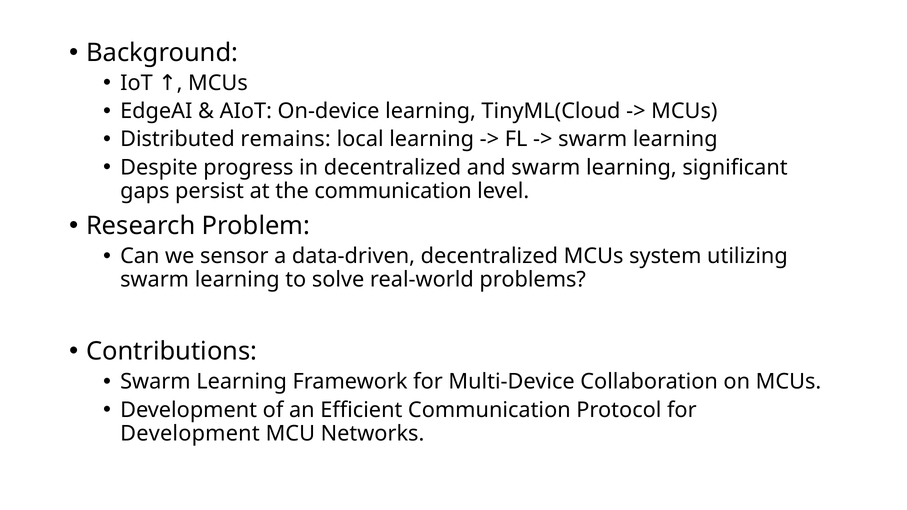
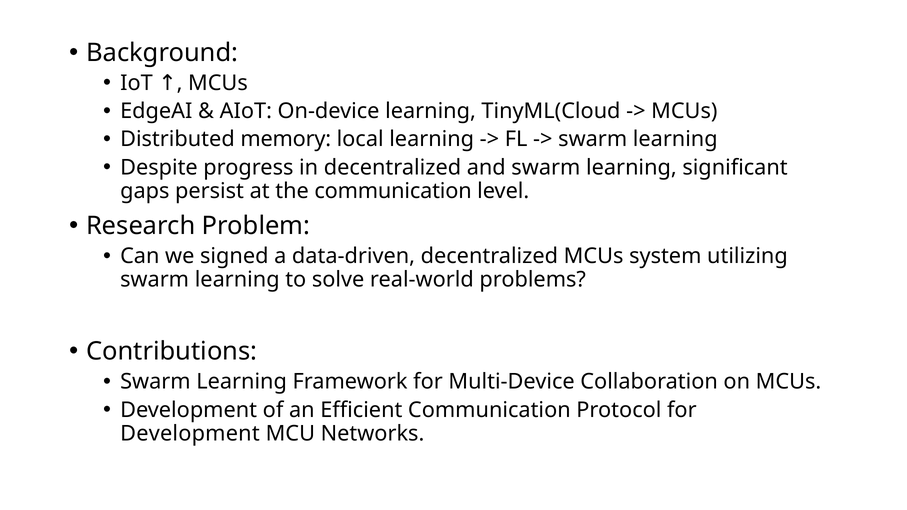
remains: remains -> memory (286, 139)
sensor: sensor -> signed (234, 256)
